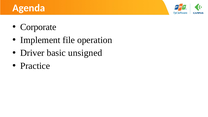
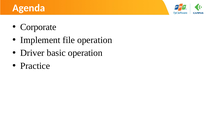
basic unsigned: unsigned -> operation (85, 53)
